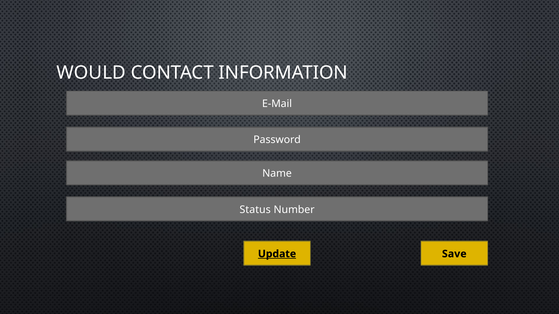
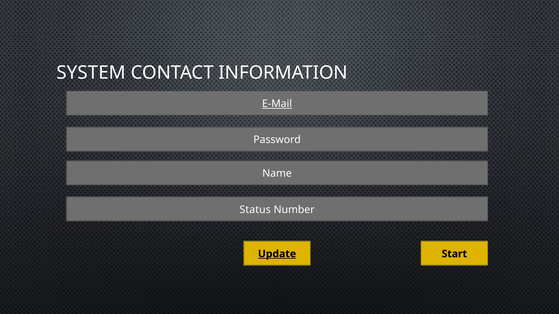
WOULD: WOULD -> SYSTEM (91, 73)
E-Mail underline: none -> present (277, 104)
Save: Save -> Start (454, 254)
